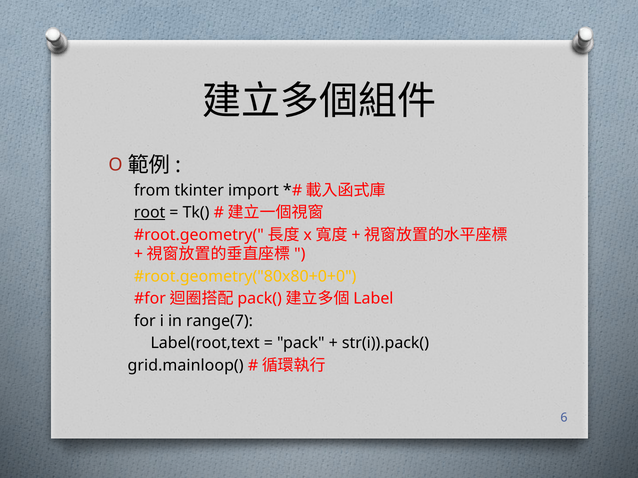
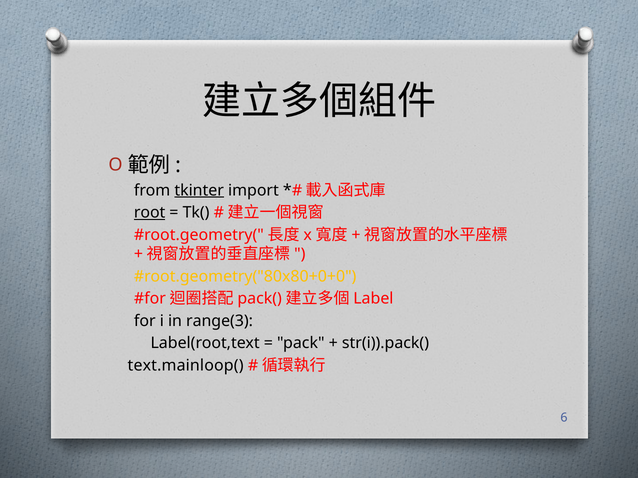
tkinter underline: none -> present (199, 190)
range(7: range(7 -> range(3 (220, 321)
grid.mainloop(: grid.mainloop( -> text.mainloop( (186, 366)
